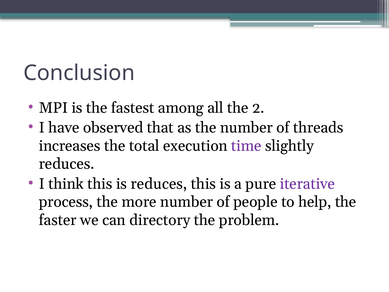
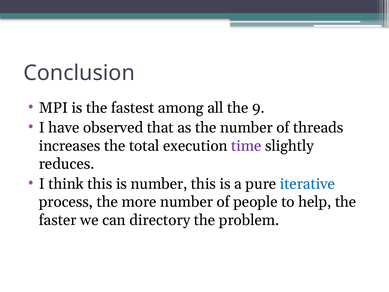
2: 2 -> 9 (258, 108)
is reduces: reduces -> number (159, 184)
iterative colour: purple -> blue (307, 184)
